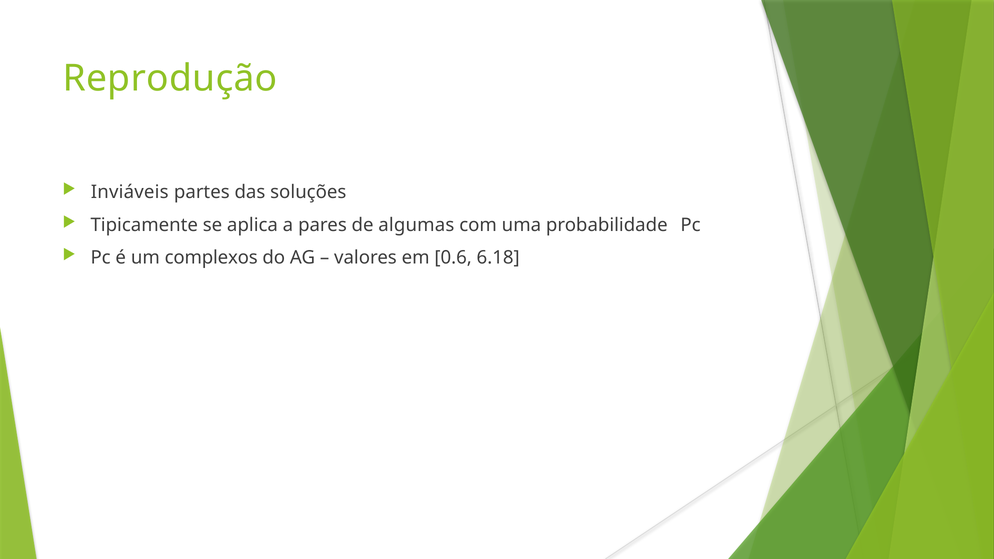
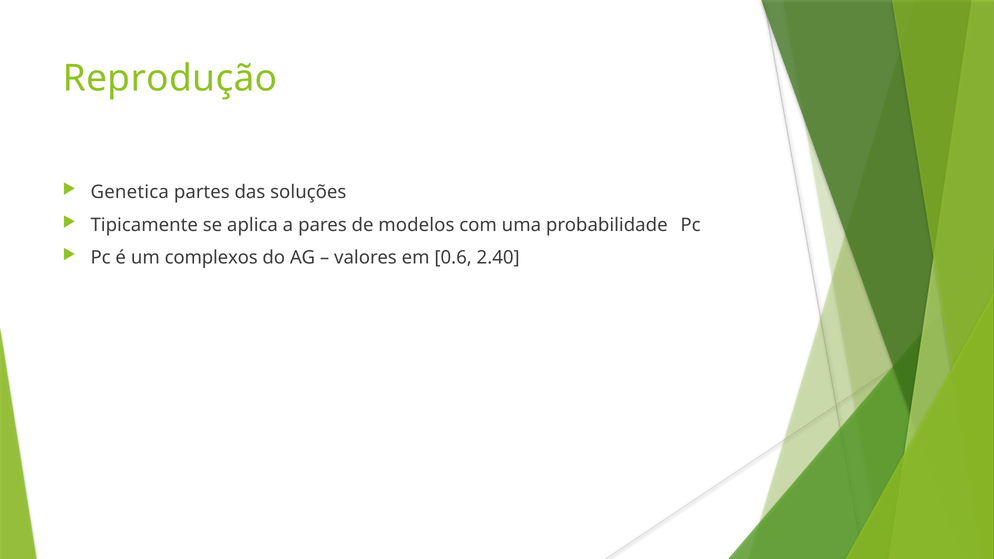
Inviáveis: Inviáveis -> Genetica (130, 192)
algumas: algumas -> modelos (416, 225)
6.18: 6.18 -> 2.40 (498, 258)
